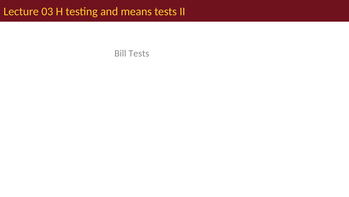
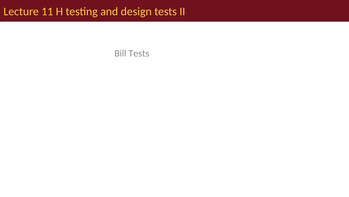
03: 03 -> 11 (47, 12)
means: means -> design (136, 12)
